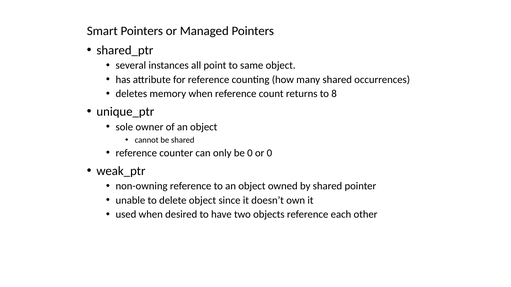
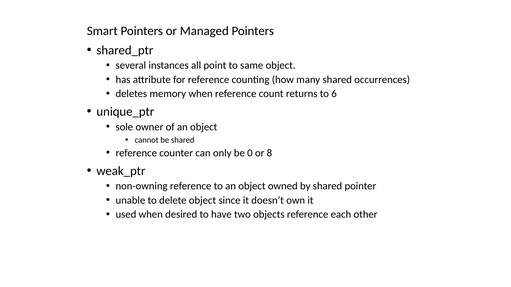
8: 8 -> 6 (334, 94)
or 0: 0 -> 8 (269, 153)
